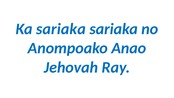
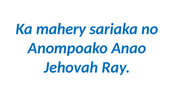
Ka sariaka: sariaka -> mahery (61, 29)
